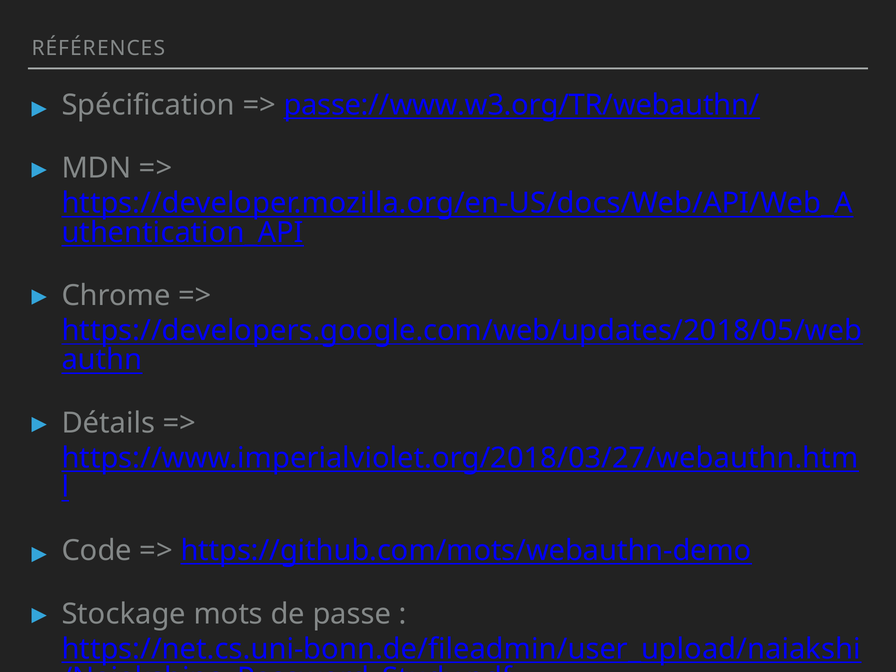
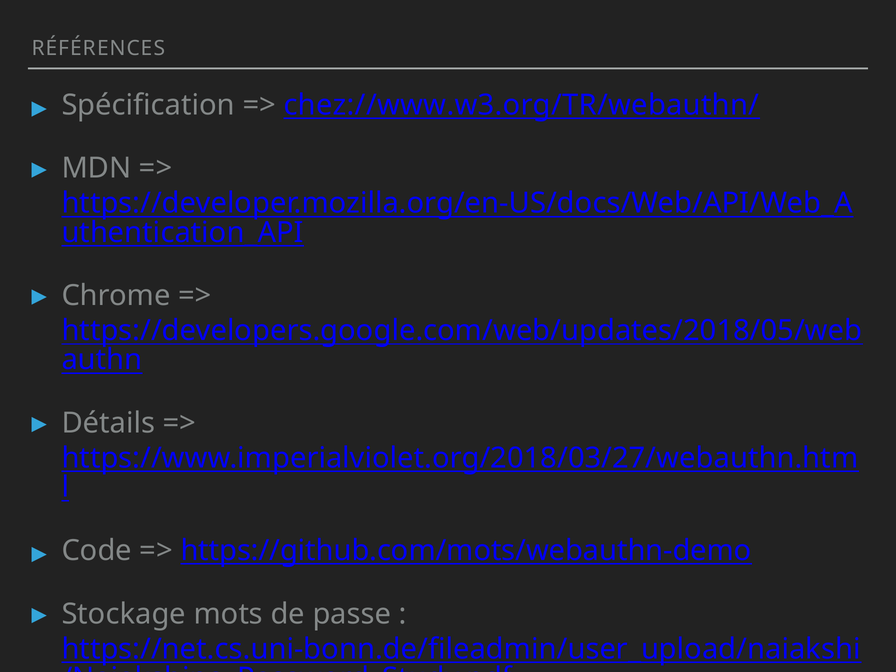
passe://www.w3.org/TR/webauthn/: passe://www.w3.org/TR/webauthn/ -> chez://www.w3.org/TR/webauthn/ (521, 105)
